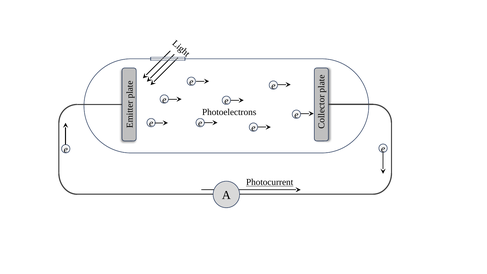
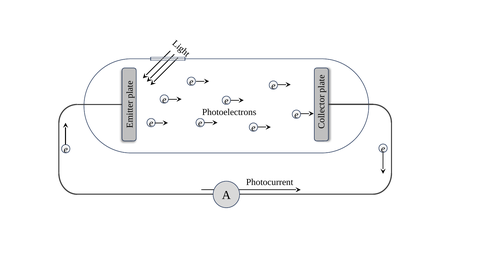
Photocurrent underline: present -> none (270, 182)
